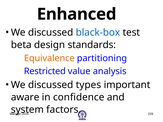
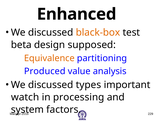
black-box colour: blue -> orange (98, 32)
standards: standards -> supposed (92, 45)
Restricted: Restricted -> Produced (45, 71)
aware: aware -> watch (25, 97)
confidence: confidence -> processing (79, 97)
